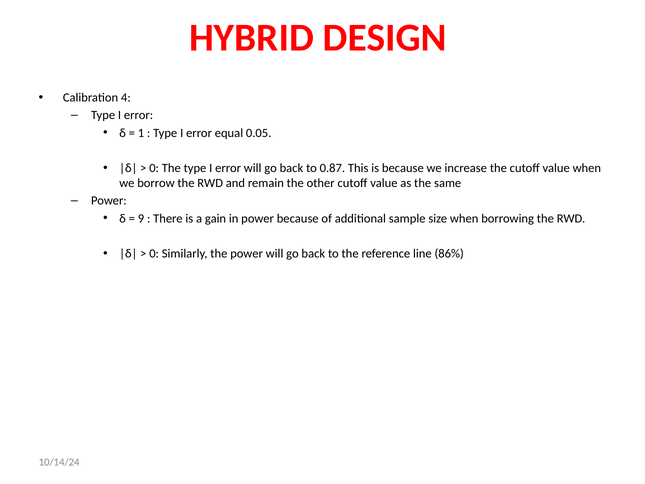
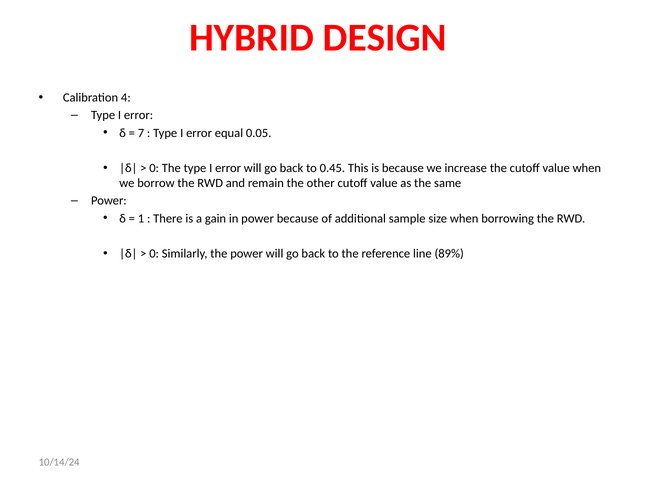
1: 1 -> 7 (141, 133)
0.87: 0.87 -> 0.45 (332, 168)
9: 9 -> 1 (141, 218)
86%: 86% -> 89% (449, 254)
